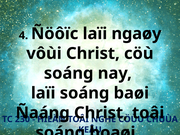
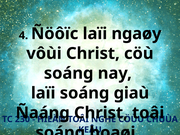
baøi: baøi -> giaù (131, 93)
